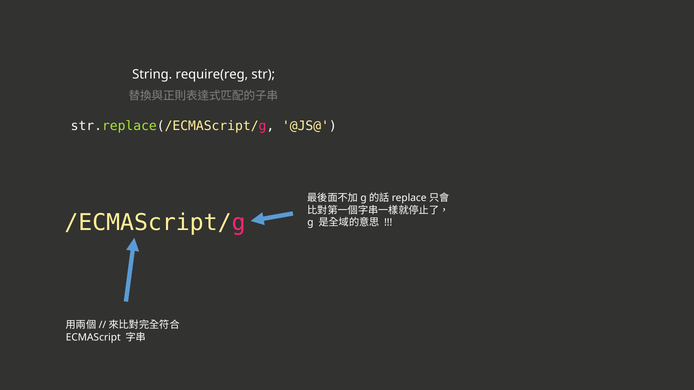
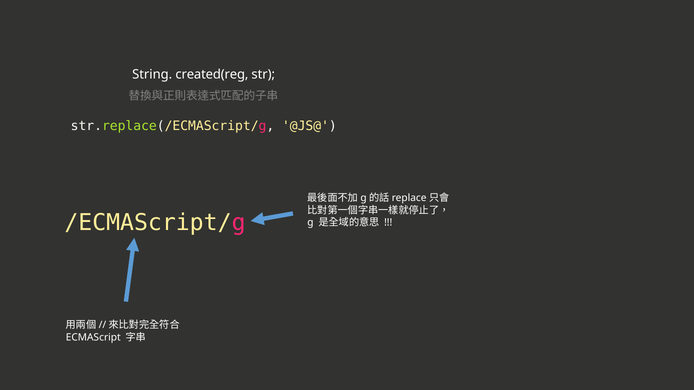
require(reg: require(reg -> created(reg (212, 75)
